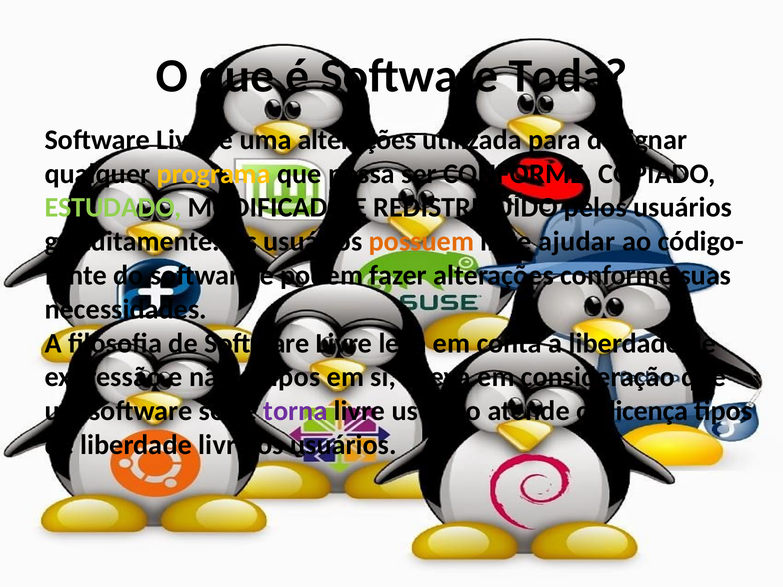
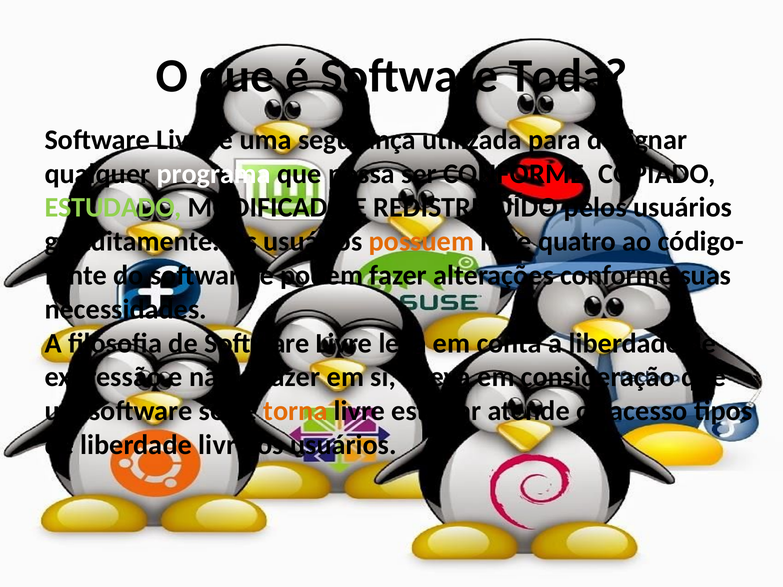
uma alterações: alterações -> segurança (357, 140)
programa colour: yellow -> white (214, 174)
ajudar: ajudar -> quatro (577, 242)
o tipos: tipos -> fazer (291, 377)
torna colour: purple -> orange (295, 411)
usuário: usuário -> estudar (436, 411)
licença: licença -> acesso (648, 411)
